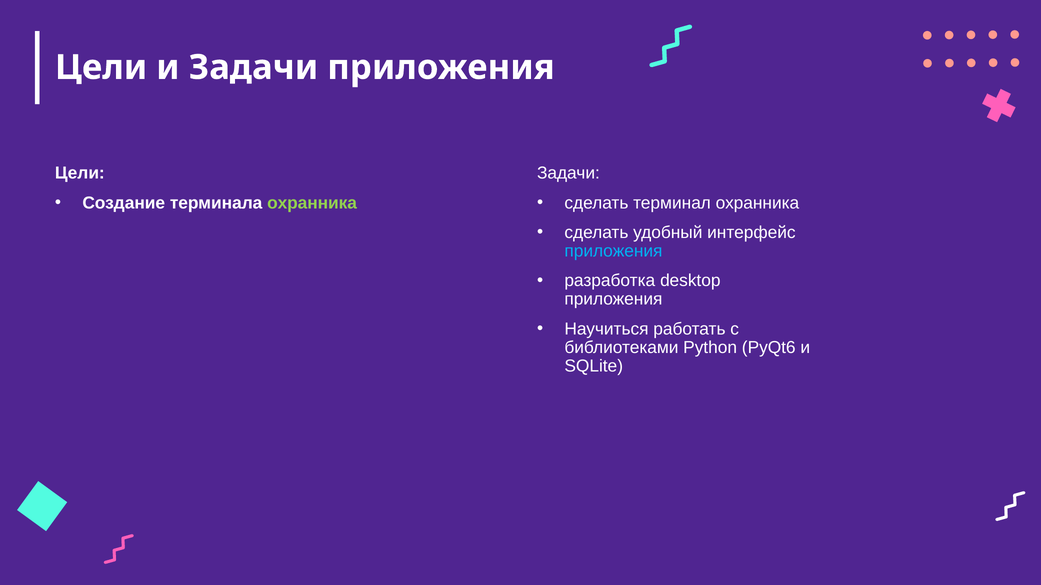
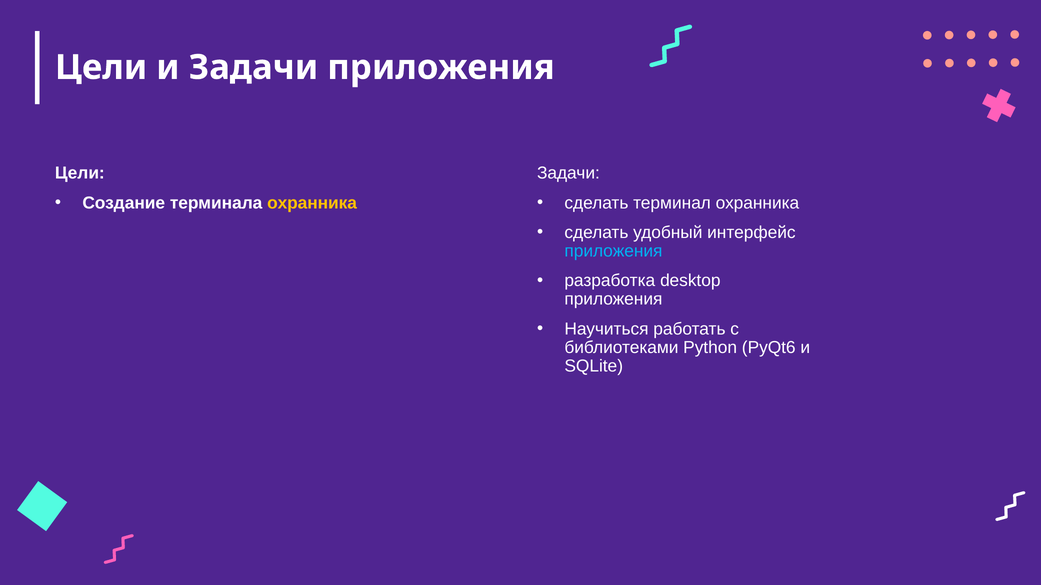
охранника colour: light green -> yellow (312, 203)
